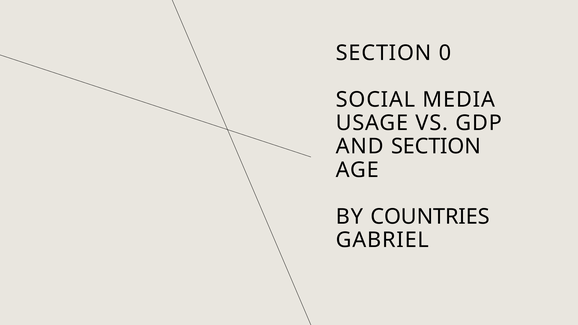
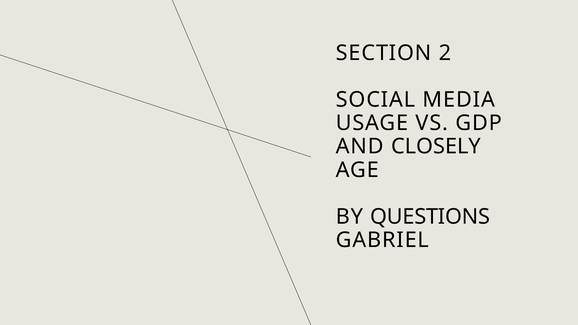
0: 0 -> 2 (445, 53)
AND SECTION: SECTION -> CLOSELY (436, 147)
COUNTRIES: COUNTRIES -> QUESTIONS (430, 217)
